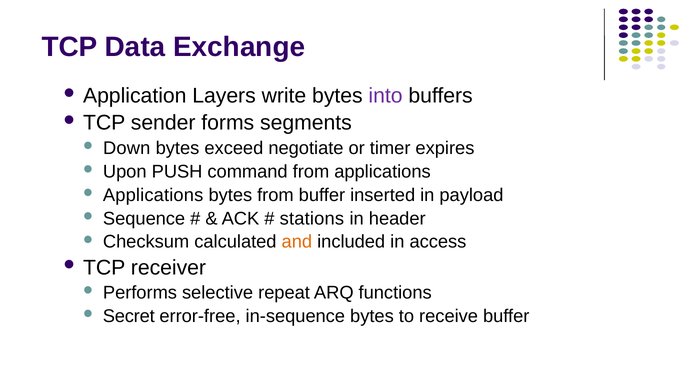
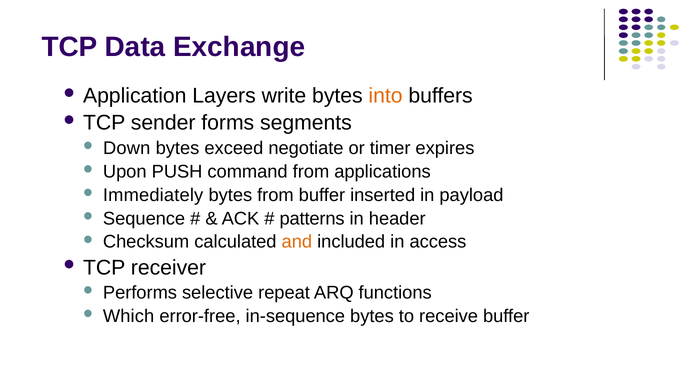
into colour: purple -> orange (386, 96)
Applications: Applications -> Immediately (153, 195)
stations: stations -> patterns (312, 218)
Secret: Secret -> Which (129, 316)
